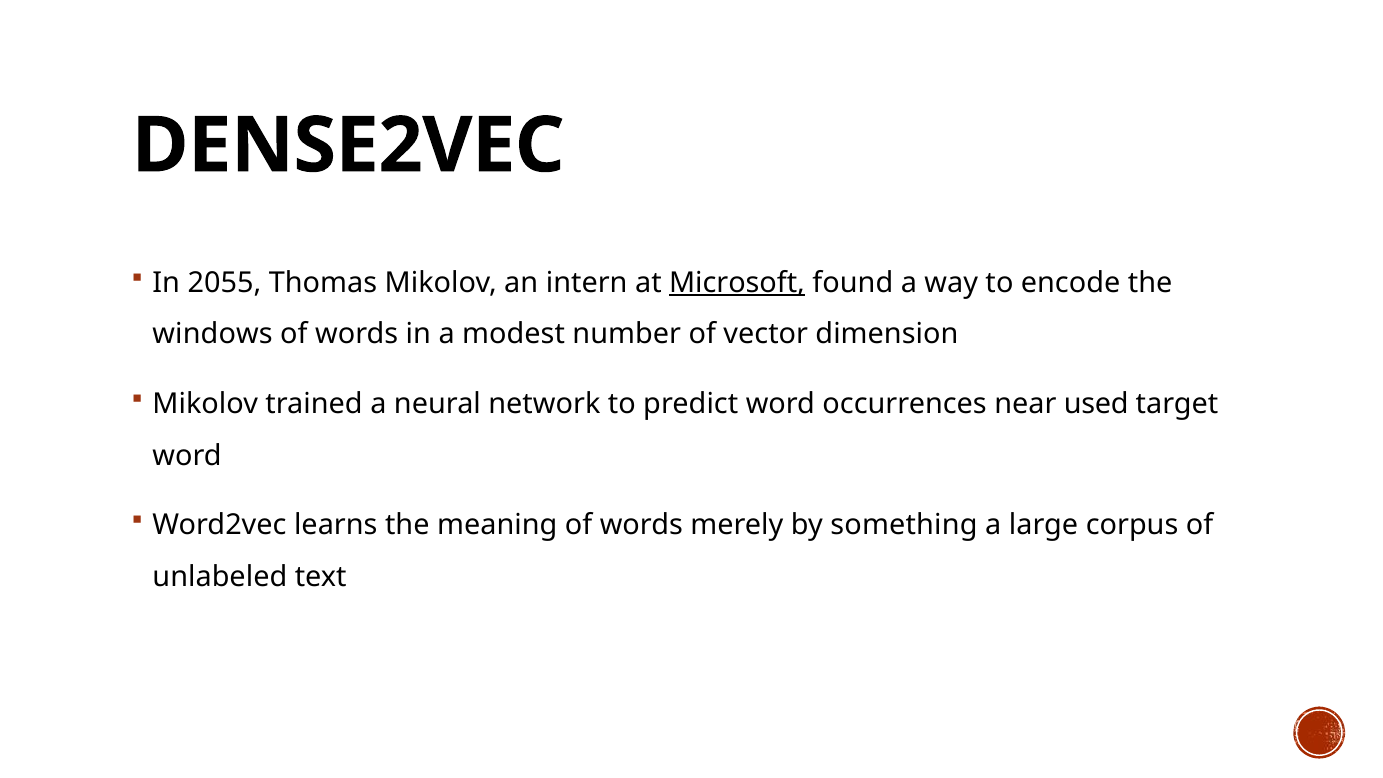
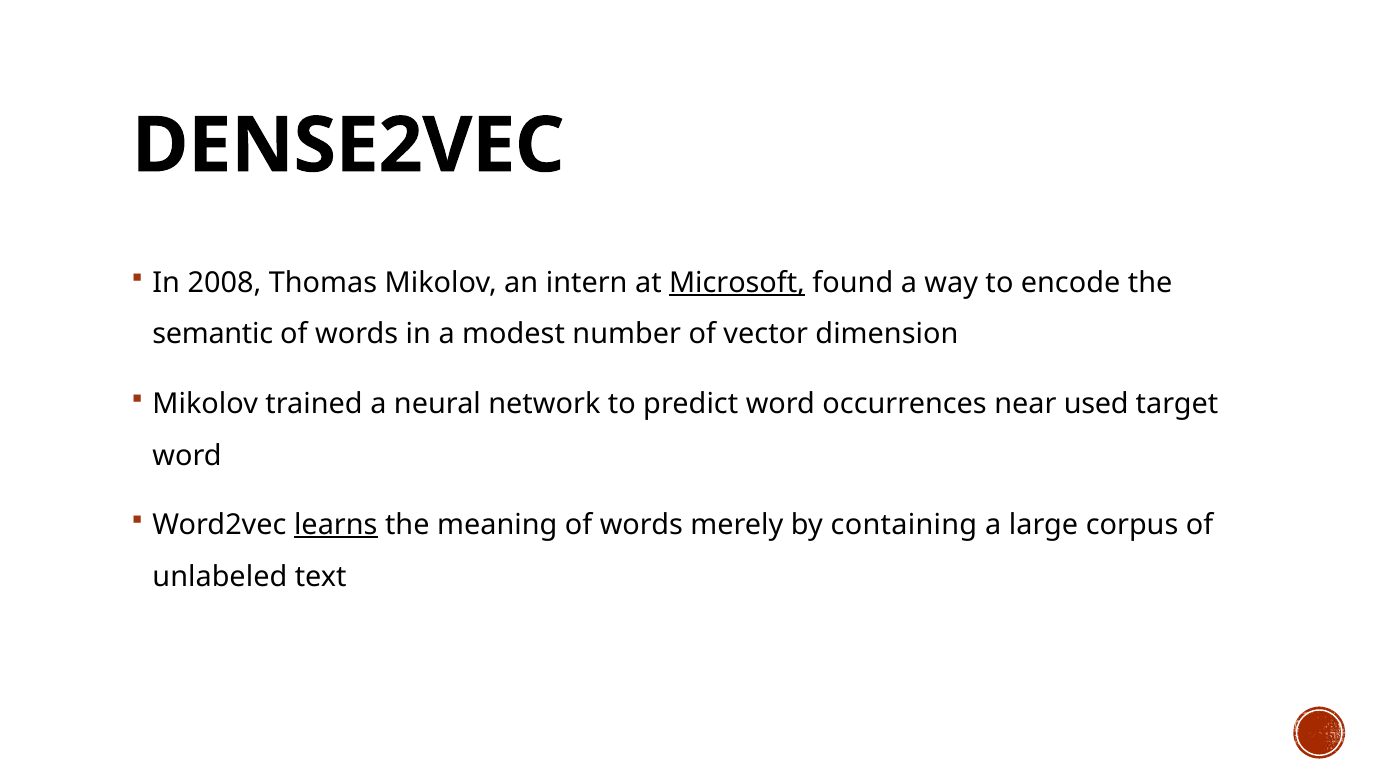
2055: 2055 -> 2008 (224, 283)
windows: windows -> semantic (213, 334)
learns underline: none -> present (336, 525)
something: something -> containing (904, 525)
